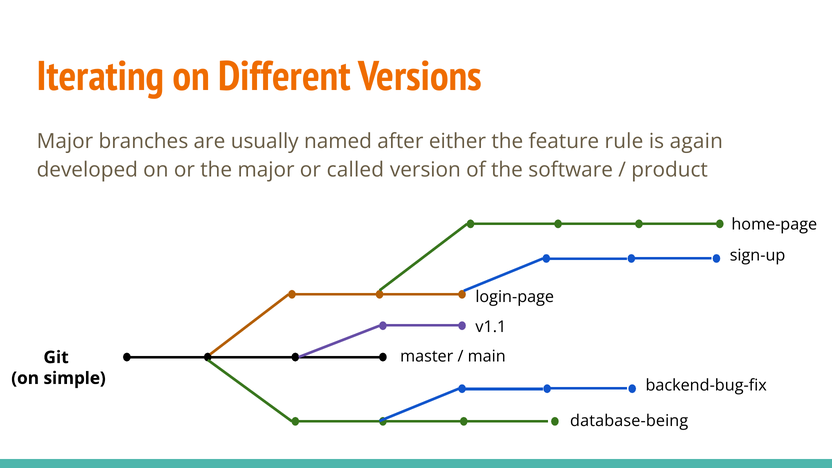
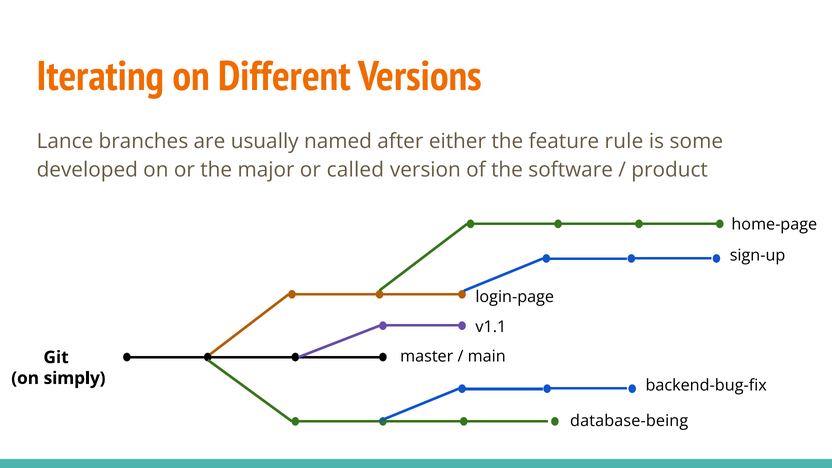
Major: Major -> Lance (65, 141)
again: again -> some (696, 141)
simple: simple -> simply (75, 378)
